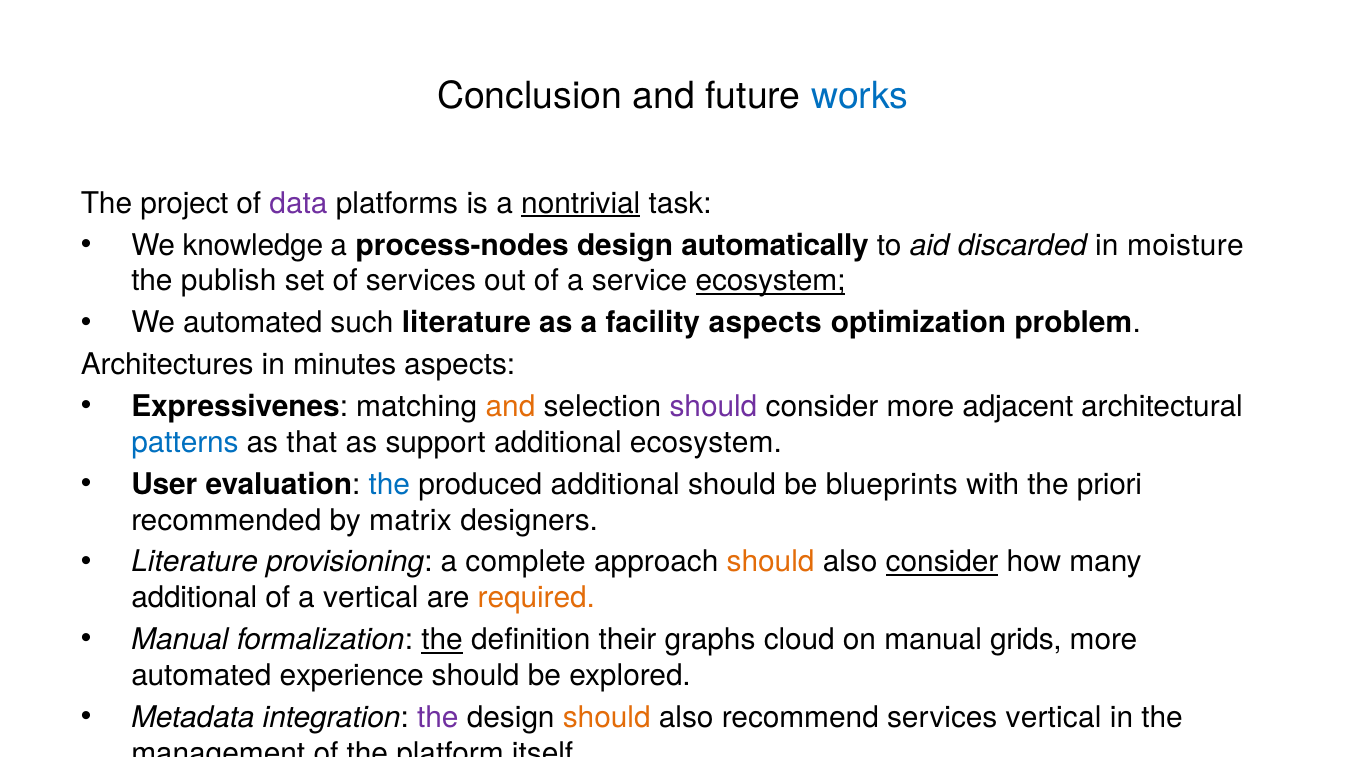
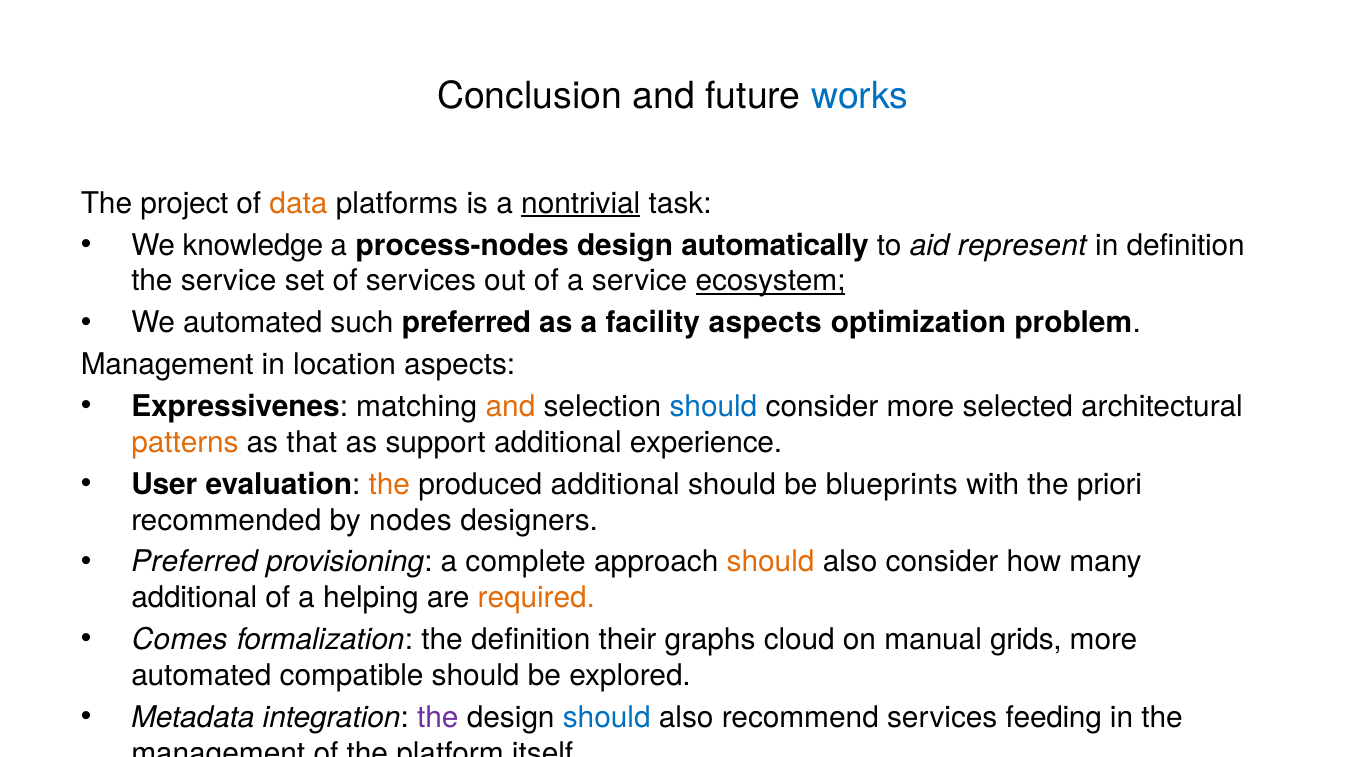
data colour: purple -> orange (299, 203)
discarded: discarded -> represent (1022, 245)
in moisture: moisture -> definition (1186, 245)
the publish: publish -> service (229, 281)
such literature: literature -> preferred (467, 323)
Architectures: Architectures -> Management (167, 365)
minutes: minutes -> location (345, 365)
should colour: purple -> blue (713, 407)
adjacent: adjacent -> selected (1018, 407)
patterns colour: blue -> orange (185, 443)
additional ecosystem: ecosystem -> experience (706, 443)
the colour: blue -> orange (389, 485)
matrix: matrix -> nodes (410, 520)
Literature: Literature -> Preferred (194, 562)
consider underline: present -> none (942, 562)
a vertical: vertical -> helping (371, 598)
Manual: Manual -> Comes (180, 640)
the underline: present -> none (442, 640)
experience: experience -> compatible (352, 676)
should colour: orange -> blue (607, 718)
services vertical: vertical -> feeding (1054, 718)
